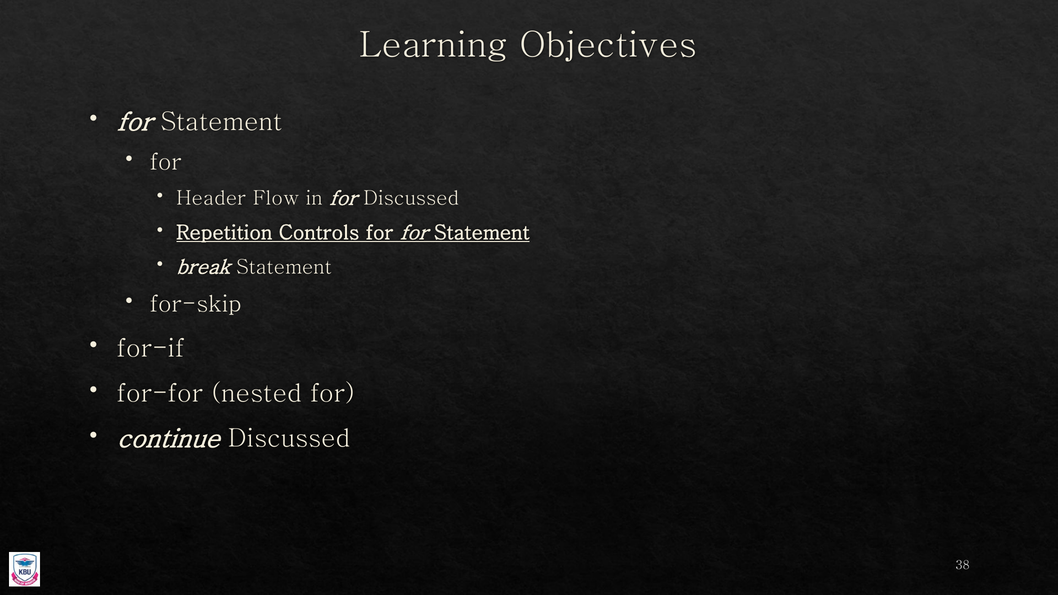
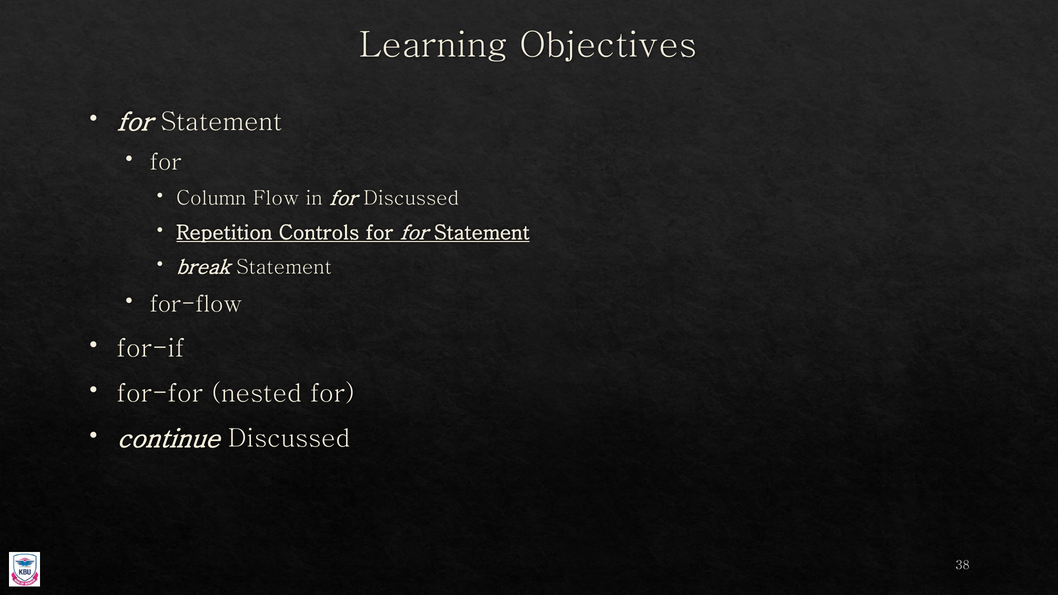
Header: Header -> Column (211, 198)
for-skip: for-skip -> for-flow (196, 304)
